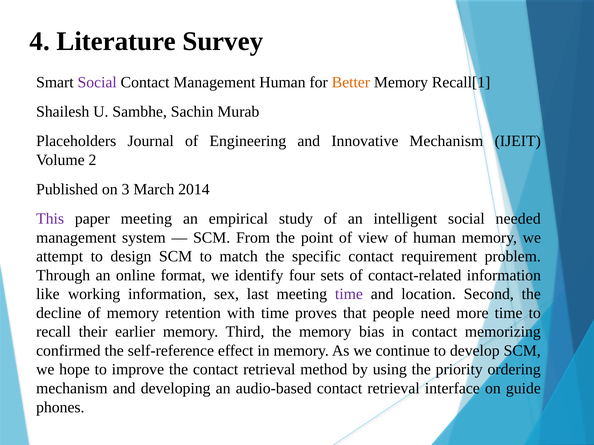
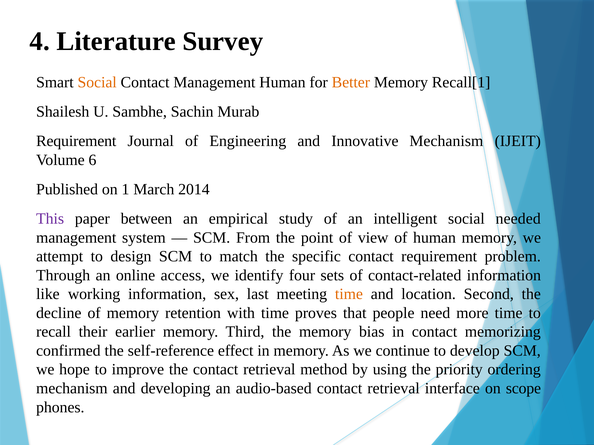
Social colour: purple -> orange (97, 82)
Placeholders: Placeholders -> Requirement (76, 141)
2: 2 -> 6 (92, 160)
3: 3 -> 1 (125, 190)
paper meeting: meeting -> between (146, 219)
format: format -> access (183, 276)
time colour: purple -> orange (349, 294)
guide: guide -> scope (523, 389)
